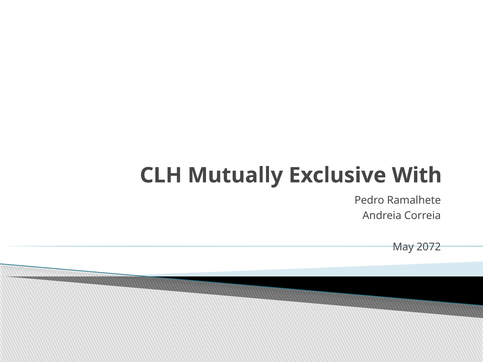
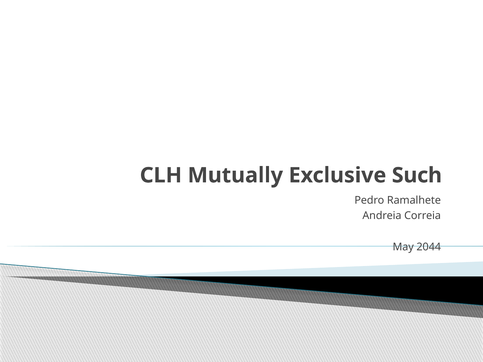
With: With -> Such (417, 175)
2072: 2072 -> 2044 (429, 247)
